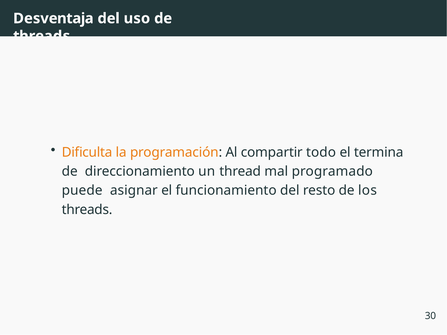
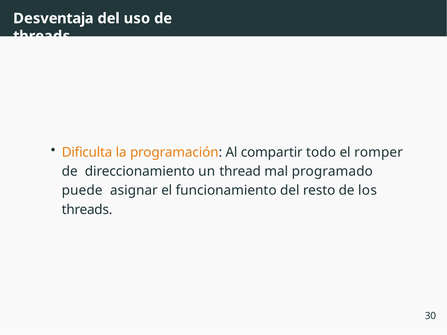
termina: termina -> romper (379, 153)
